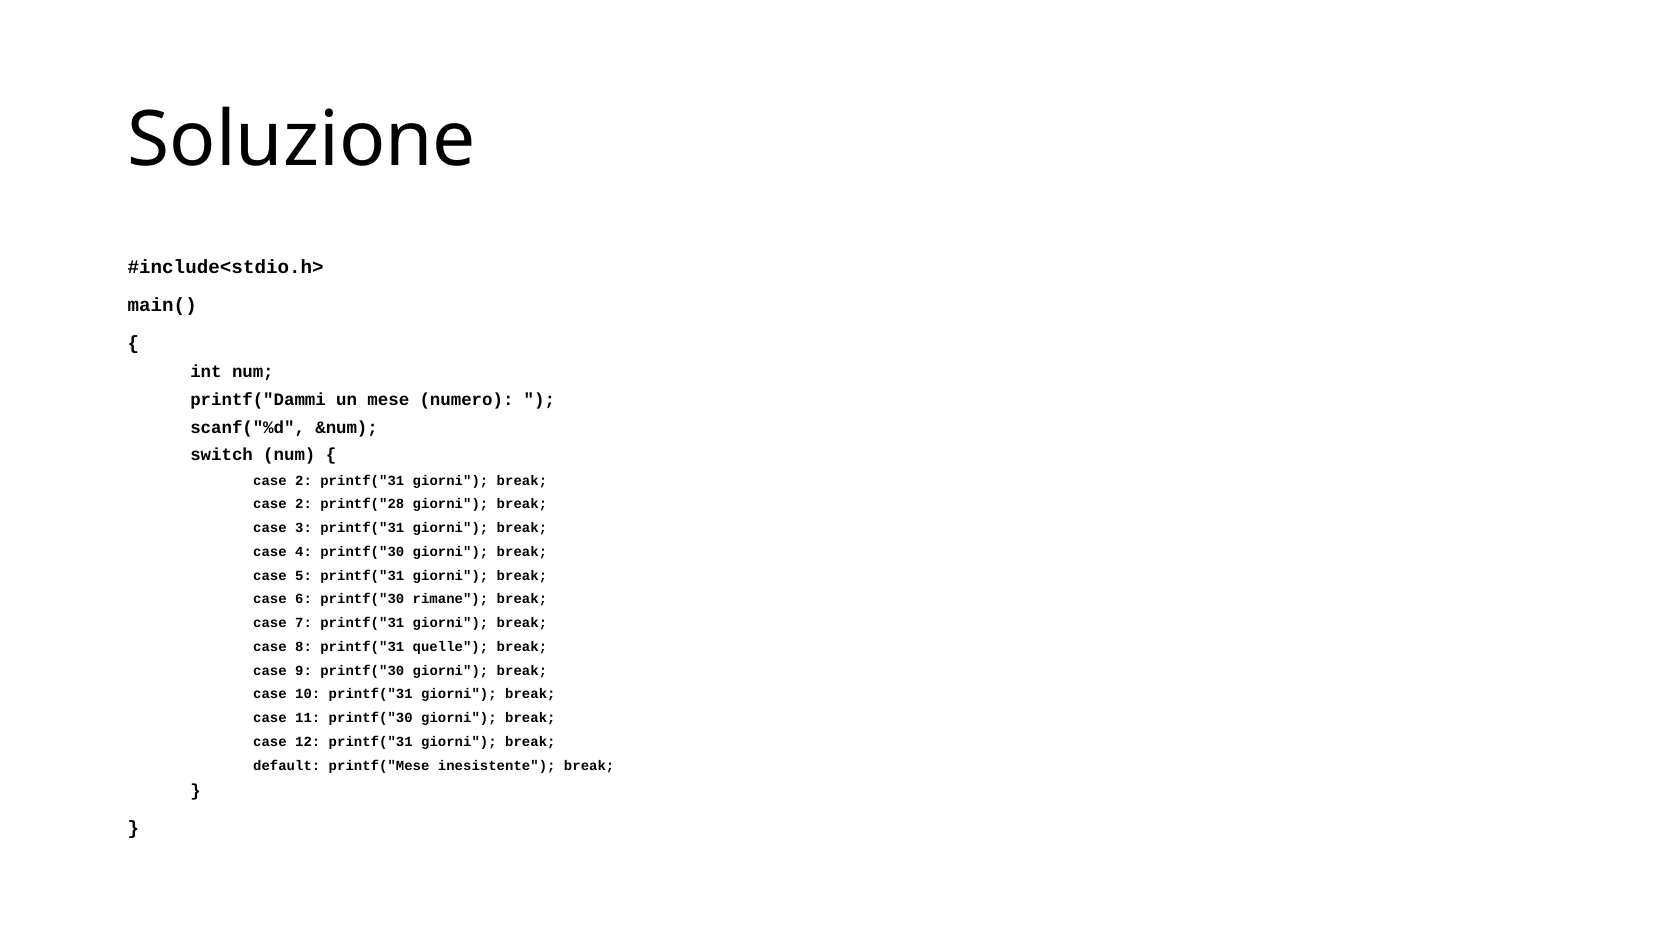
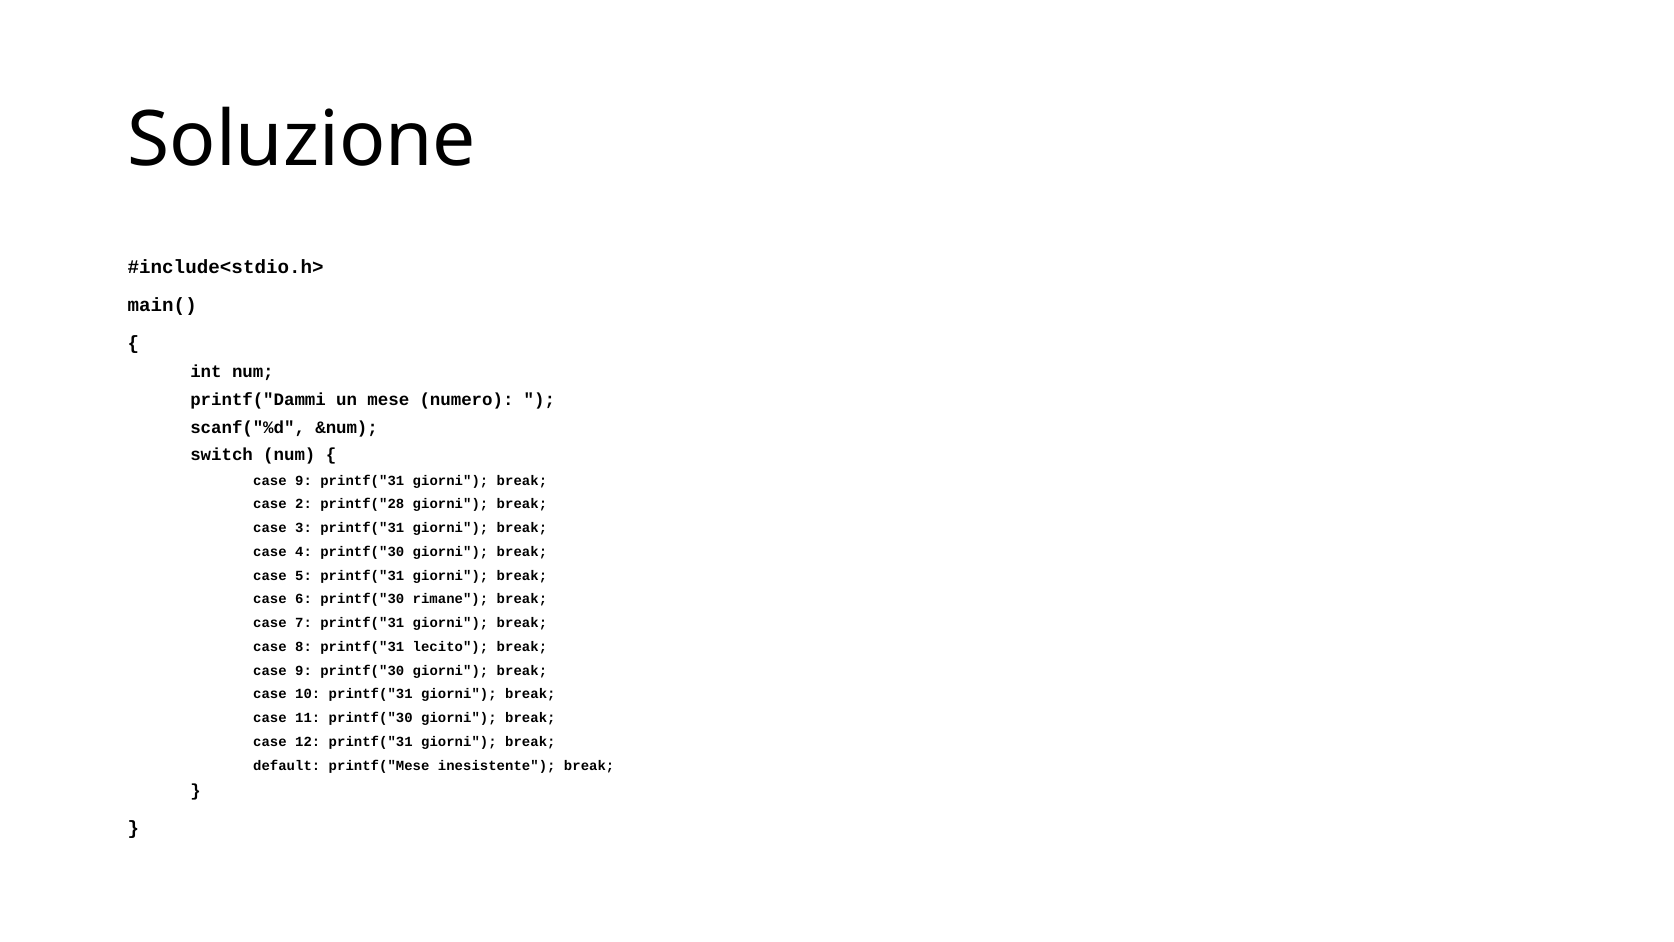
2: 2 -> 9 (304, 480)
quelle: quelle -> lecito (450, 646)
